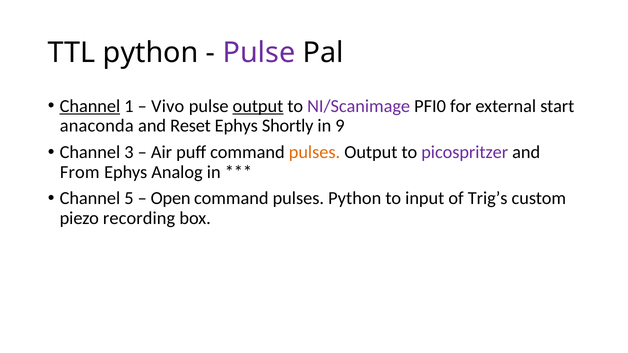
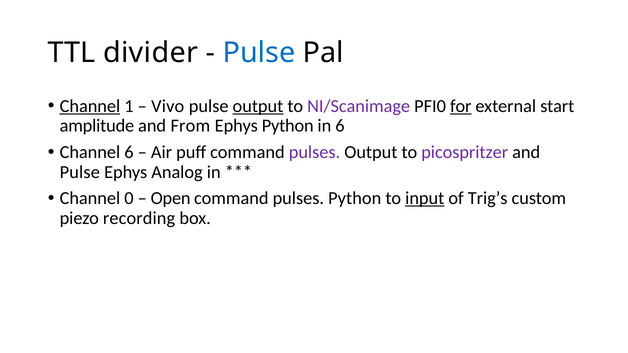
TTL python: python -> divider (151, 53)
Pulse colour: purple -> blue (259, 53)
for underline: none -> present (461, 106)
anaconda: anaconda -> amplitude (97, 126)
Reset: Reset -> From (190, 126)
Ephys Shortly: Shortly -> Python (288, 126)
in 9: 9 -> 6 (340, 126)
Channel 3: 3 -> 6 (129, 152)
pulses colour: orange -> purple (314, 152)
From: From -> Pulse (80, 172)
5: 5 -> 0 (129, 198)
input underline: none -> present (425, 198)
